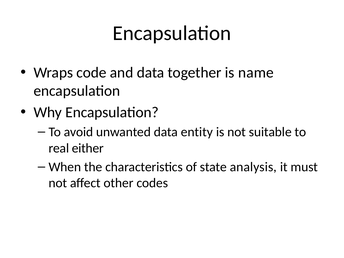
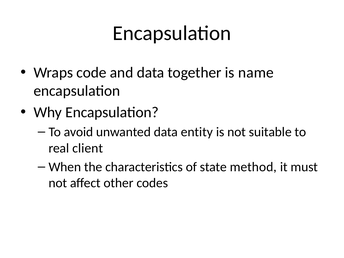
either: either -> client (88, 148)
analysis: analysis -> method (253, 167)
